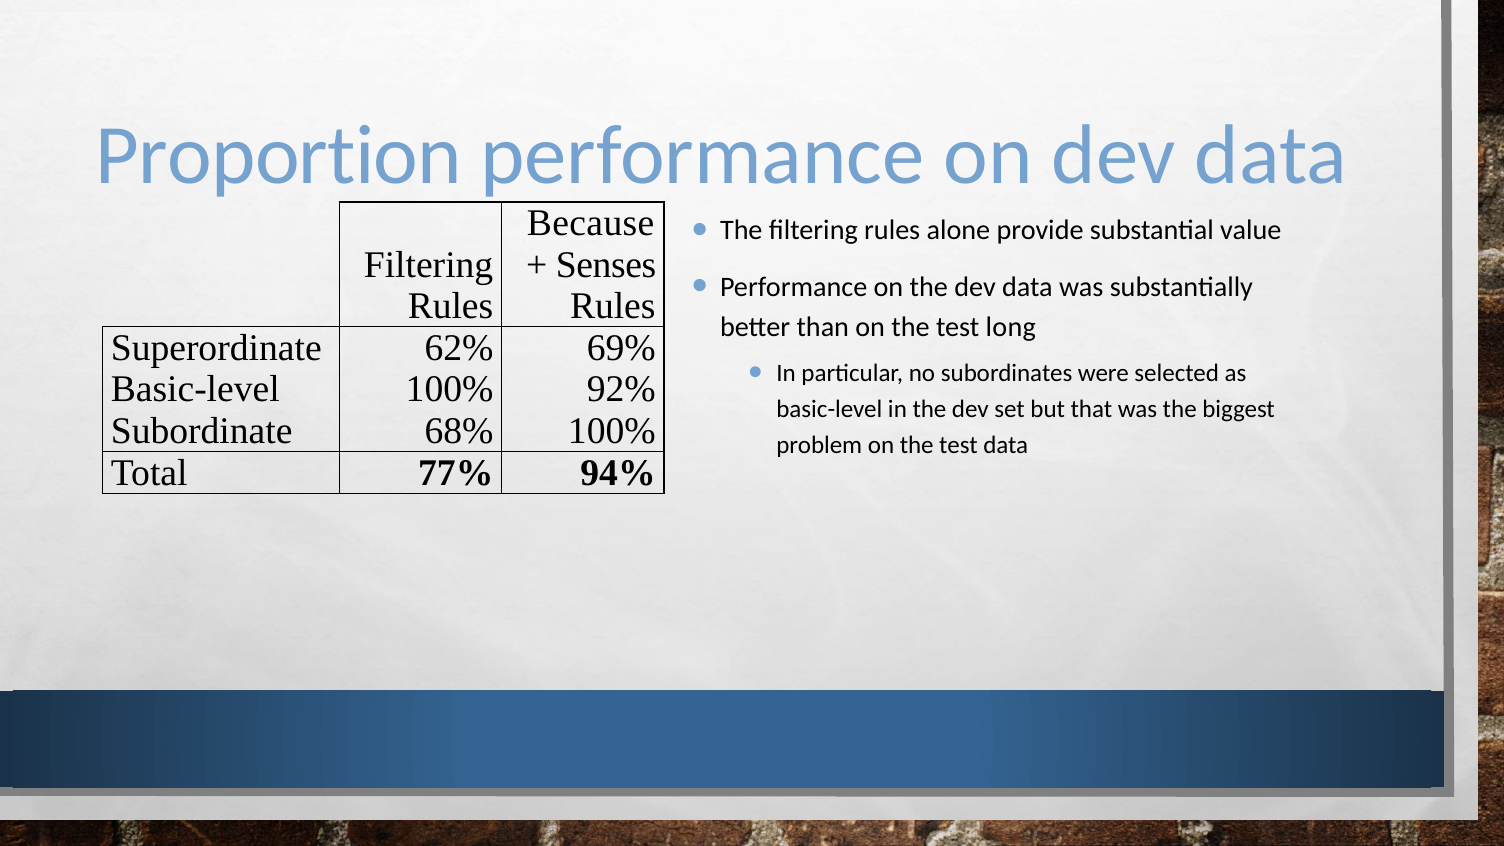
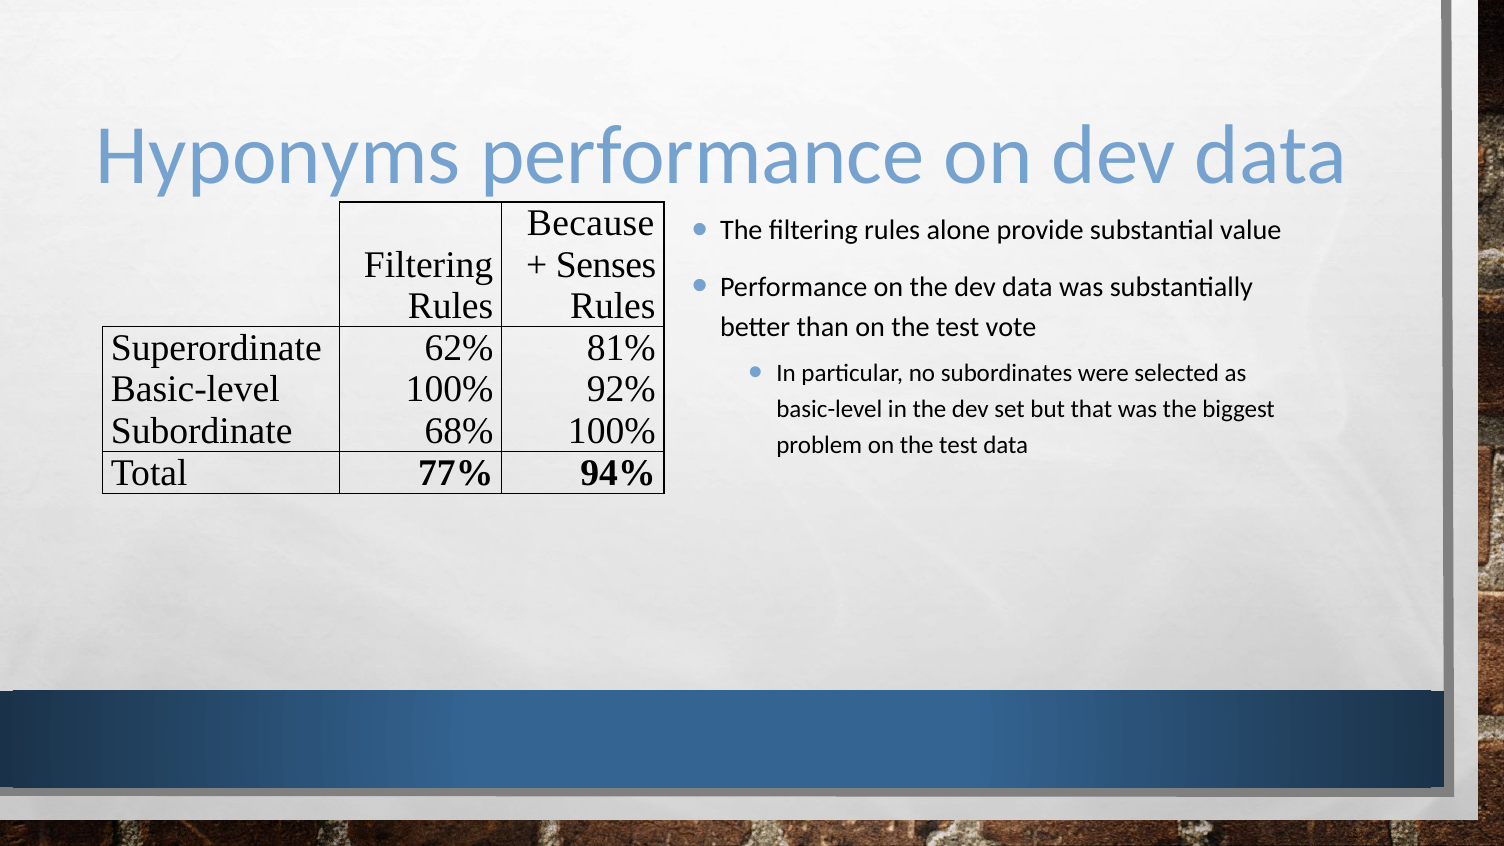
Proportion: Proportion -> Hyponyms (278, 155)
long: long -> vote (1011, 327)
69%: 69% -> 81% (621, 348)
